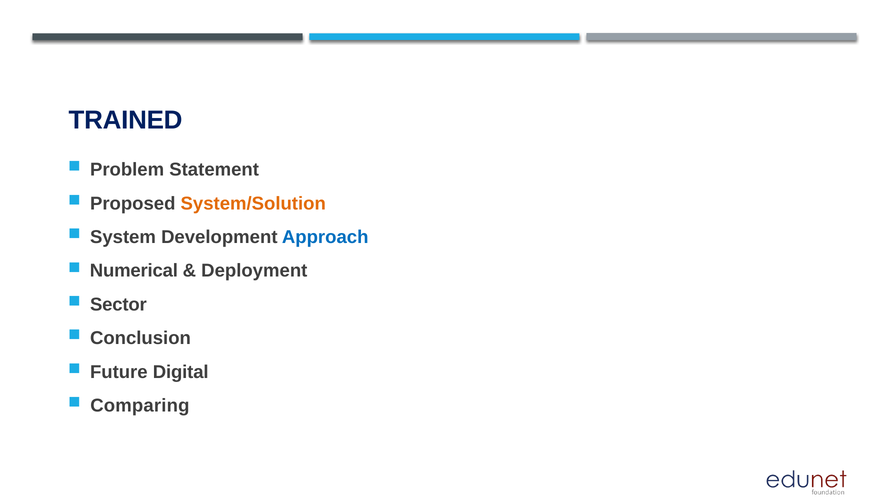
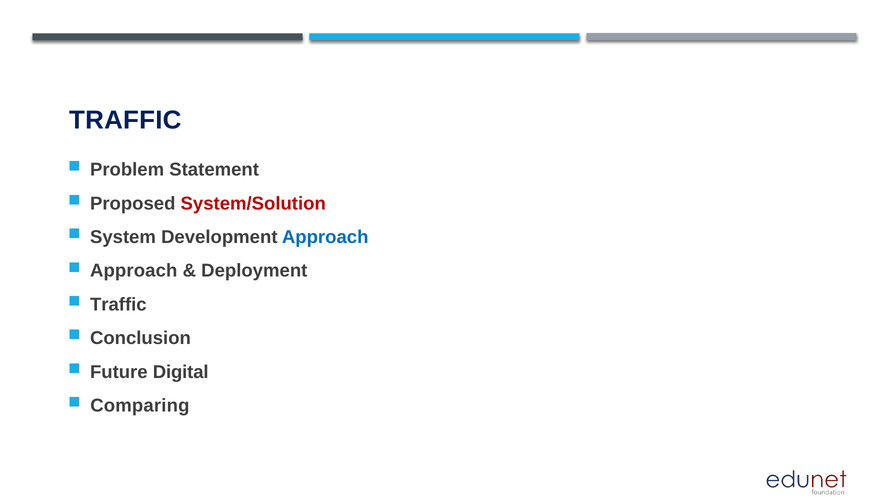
TRAINED: TRAINED -> TRAFFIC (125, 120)
System/Solution colour: orange -> red (253, 203)
Numerical: Numerical -> Approach (134, 271)
Sector: Sector -> Traffic (118, 305)
